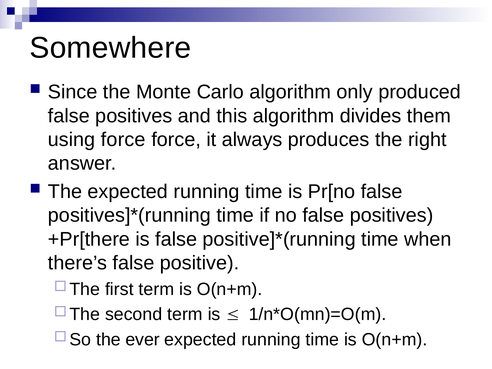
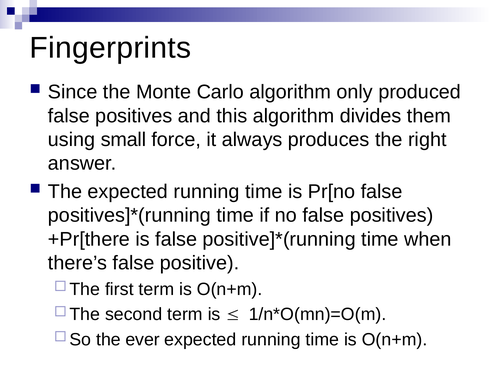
Somewhere: Somewhere -> Fingerprints (110, 48)
using force: force -> small (123, 140)
